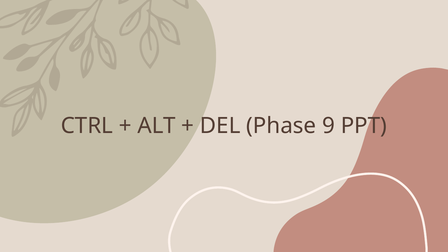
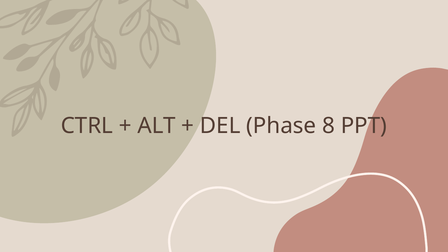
9: 9 -> 8 (328, 126)
